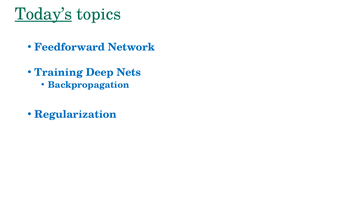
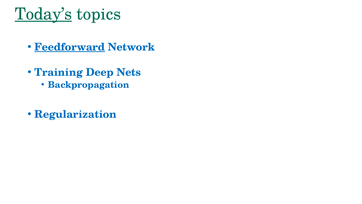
Feedforward underline: none -> present (70, 47)
